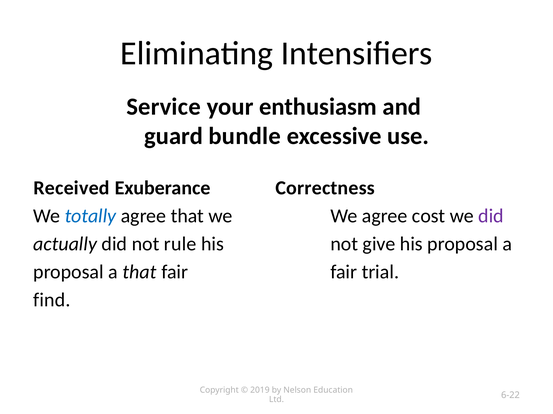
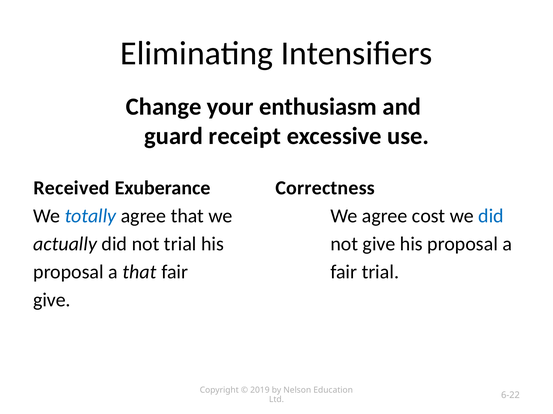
Service: Service -> Change (164, 107)
bundle: bundle -> receipt (245, 136)
did colour: purple -> blue (491, 216)
not rule: rule -> trial (180, 244)
find: find -> give (52, 300)
